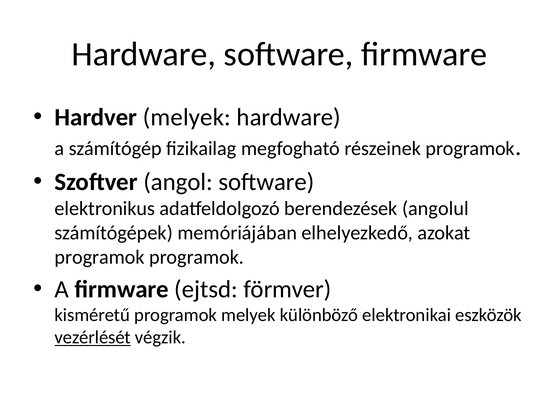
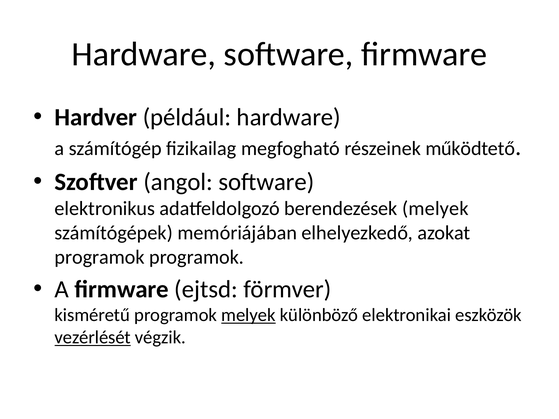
Hardver melyek: melyek -> például (187, 117)
részeinek programok: programok -> működtető (470, 149)
berendezések angolul: angolul -> melyek (435, 209)
melyek underline: none -> present (248, 315)
